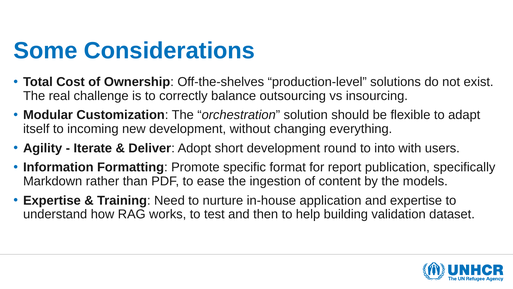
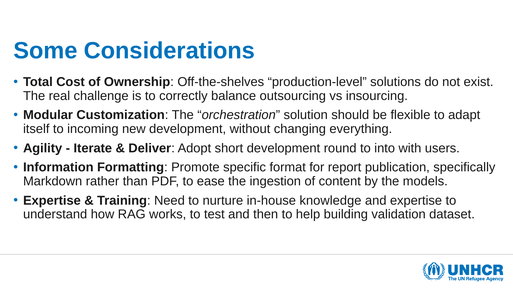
application: application -> knowledge (330, 200)
